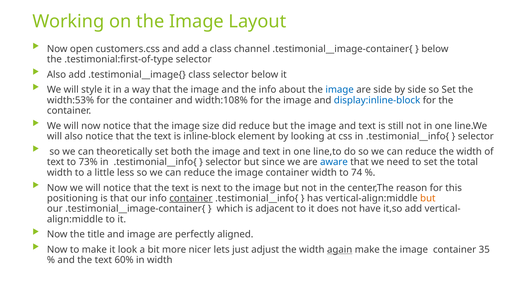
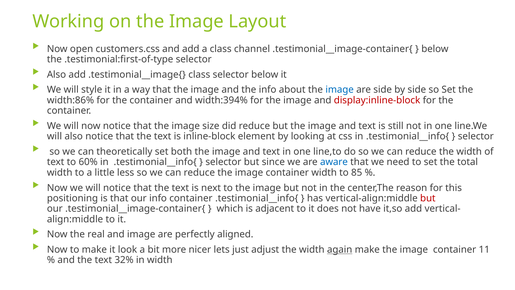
width:53%: width:53% -> width:86% (70, 100)
width:108%: width:108% -> width:394% (221, 100)
display:inline-block colour: blue -> red (377, 100)
73%: 73% -> 60% (88, 162)
74: 74 -> 85 (357, 172)
container underline: present -> none (191, 198)
but colour: orange -> red (428, 198)
title: title -> real (96, 234)
35: 35 -> 11 (484, 249)
60%: 60% -> 32% (124, 260)
